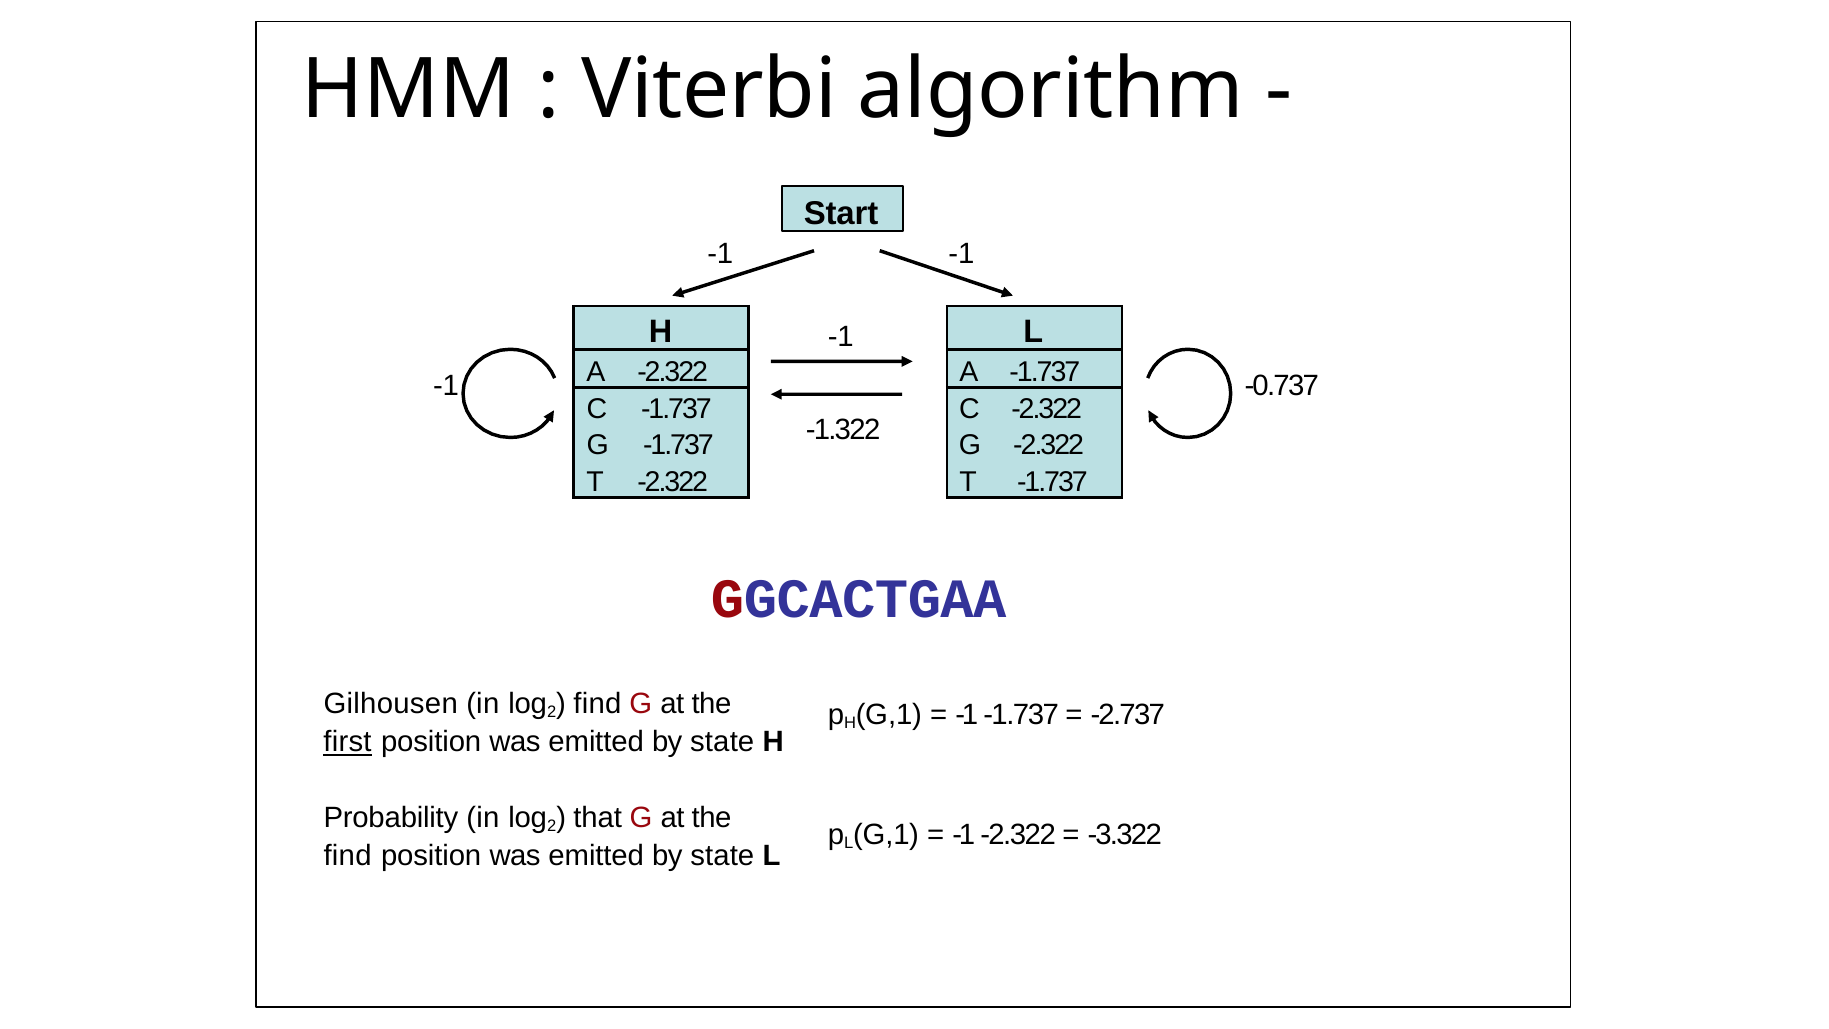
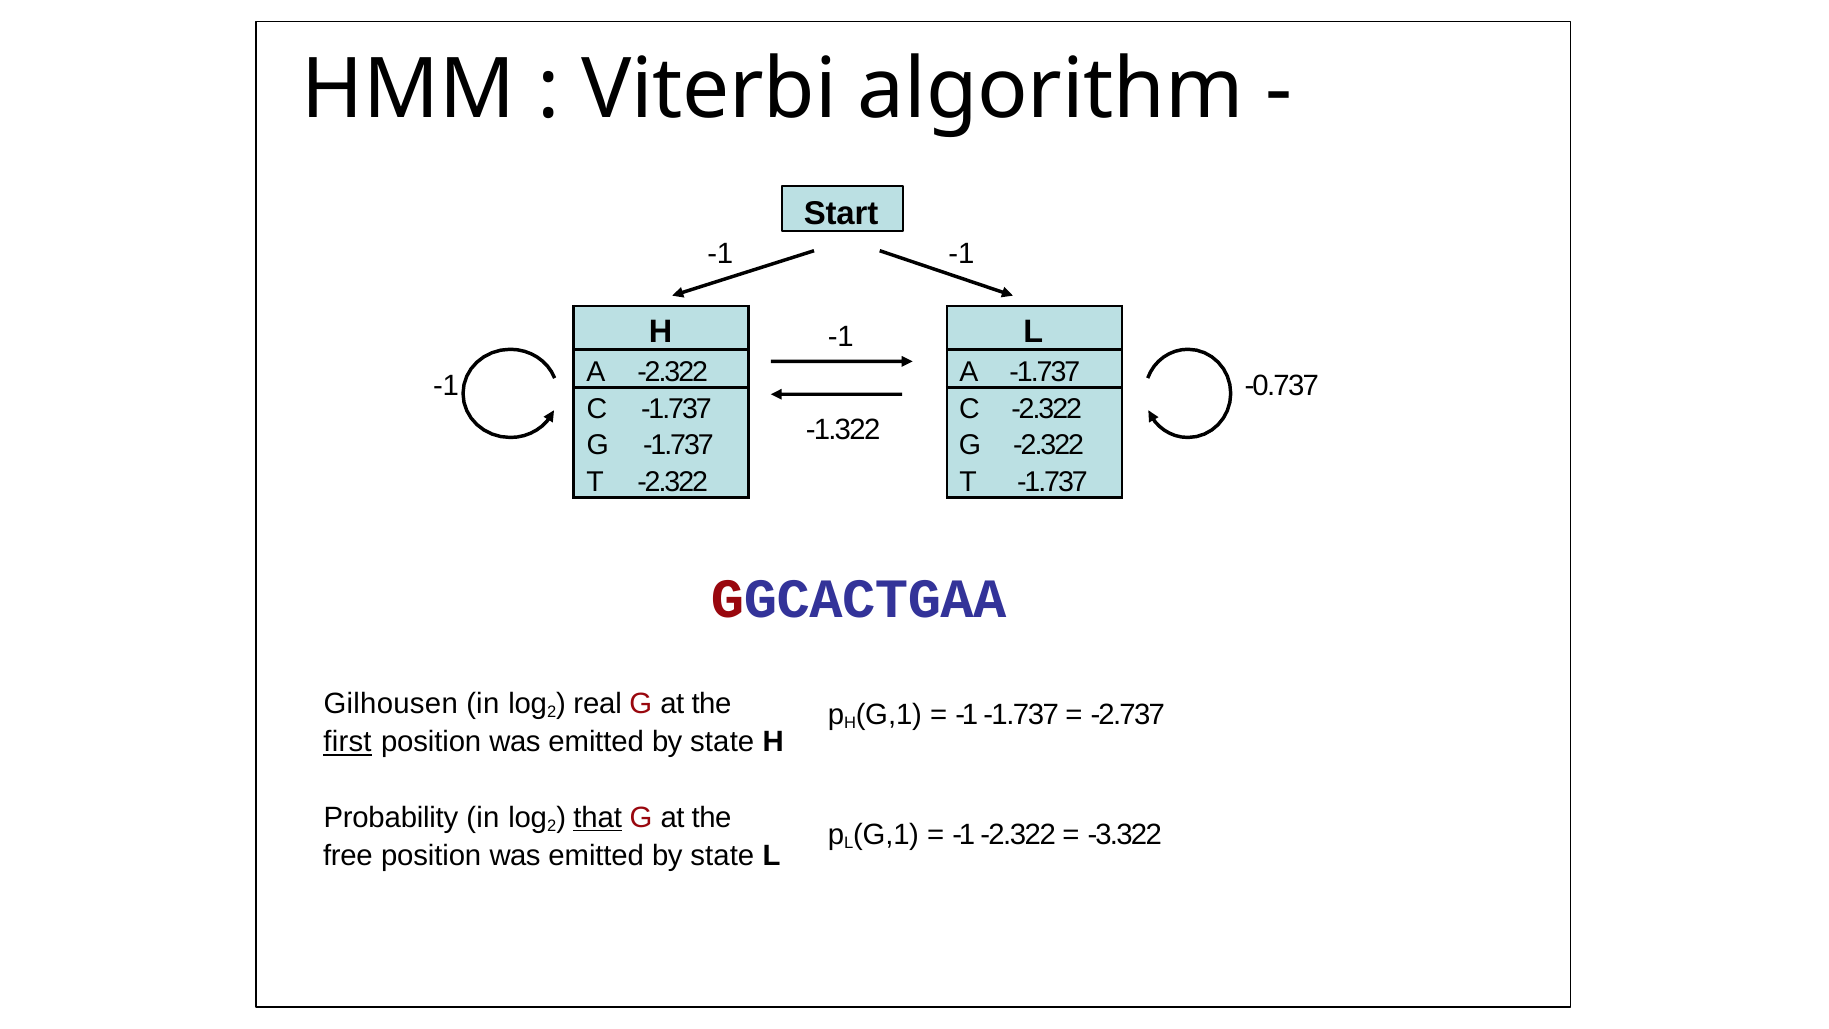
find: find -> real (598, 704)
that underline: none -> present (598, 818)
find: find -> free (348, 856)
